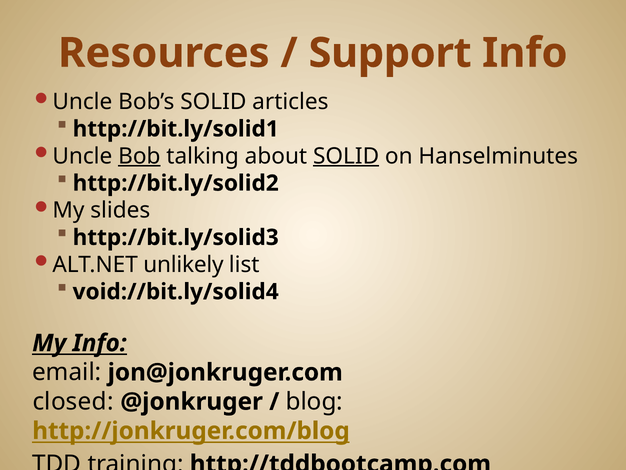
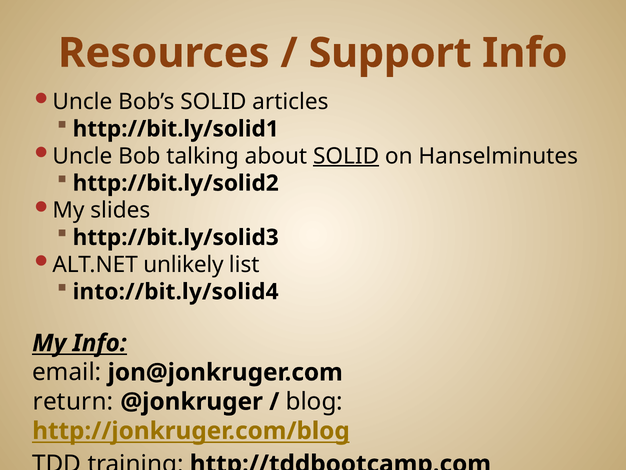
Bob underline: present -> none (139, 156)
void://bit.ly/solid4: void://bit.ly/solid4 -> into://bit.ly/solid4 (176, 291)
closed: closed -> return (73, 401)
